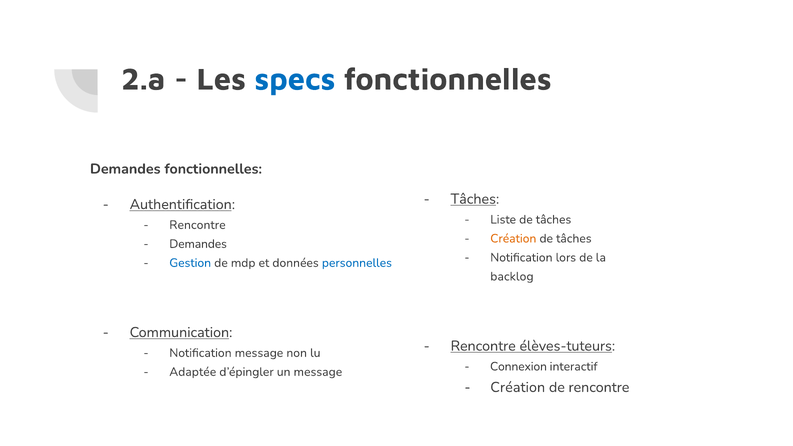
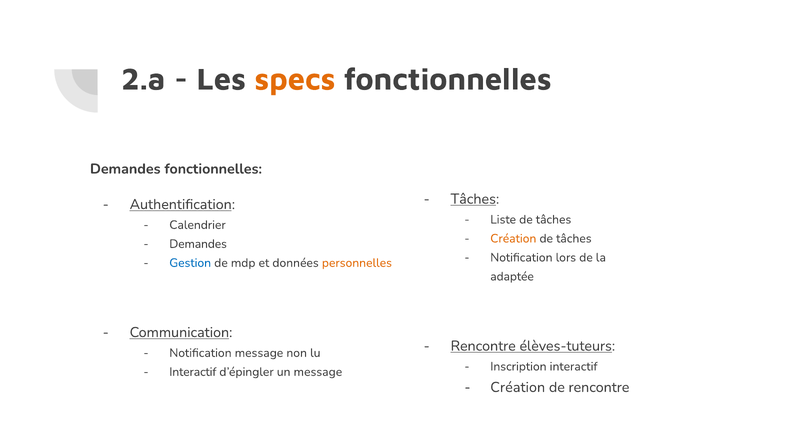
specs colour: blue -> orange (295, 79)
Rencontre: Rencontre -> Calendrier (198, 225)
personnelles colour: blue -> orange (357, 263)
backlog: backlog -> adaptée (512, 276)
Connexion: Connexion -> Inscription (518, 367)
Adaptée: Adaptée -> Interactif (193, 372)
